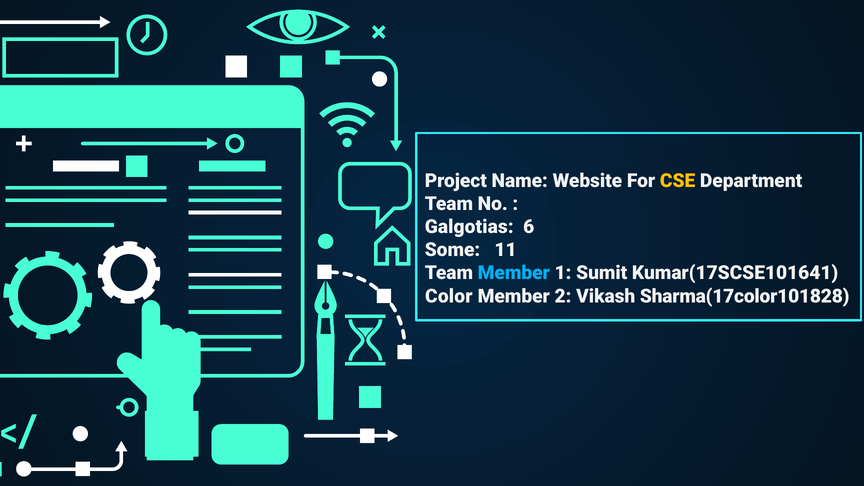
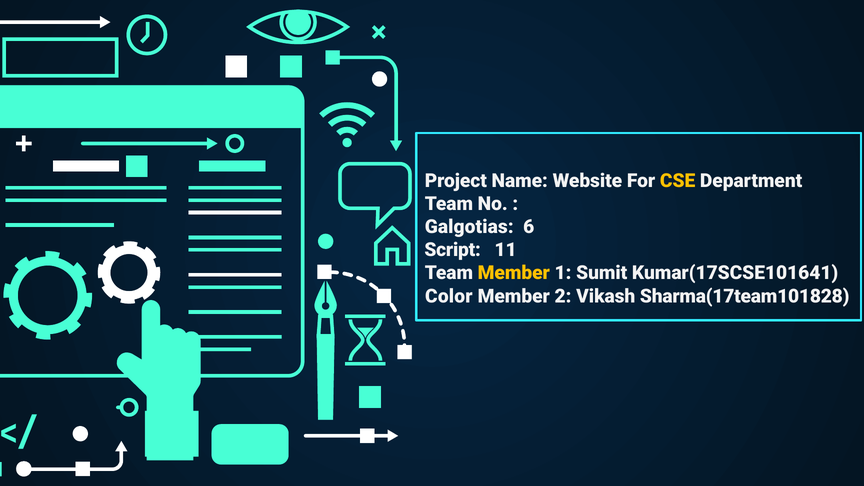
Some: Some -> Script (453, 250)
Member colour: light blue -> yellow (514, 273)
Sharma(17color101828: Sharma(17color101828 -> Sharma(17team101828 (745, 296)
